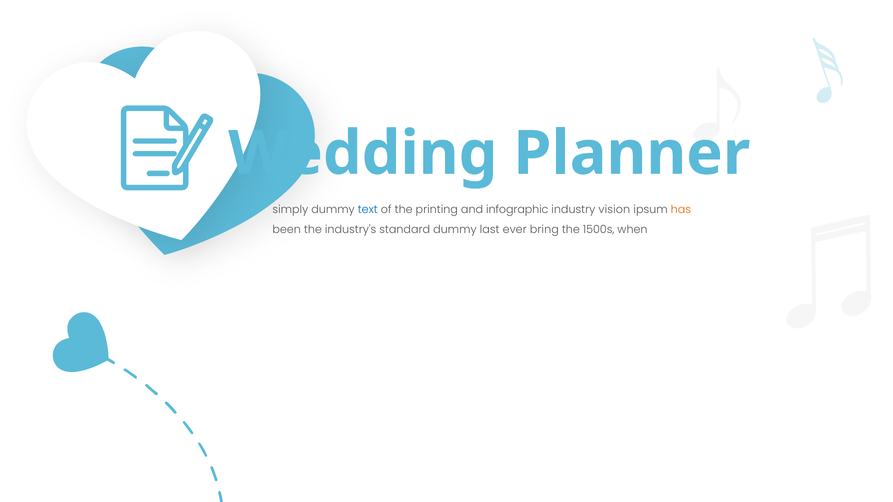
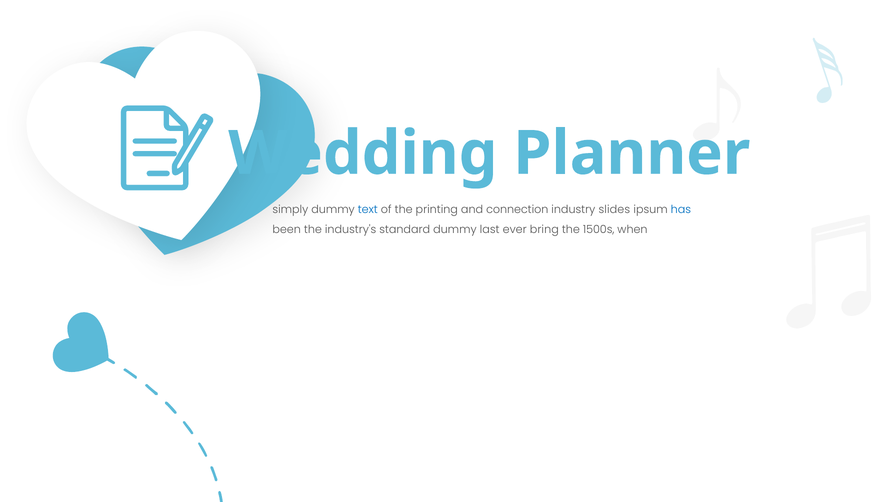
infographic: infographic -> connection (517, 210)
vision: vision -> slides (614, 210)
has colour: orange -> blue (681, 210)
